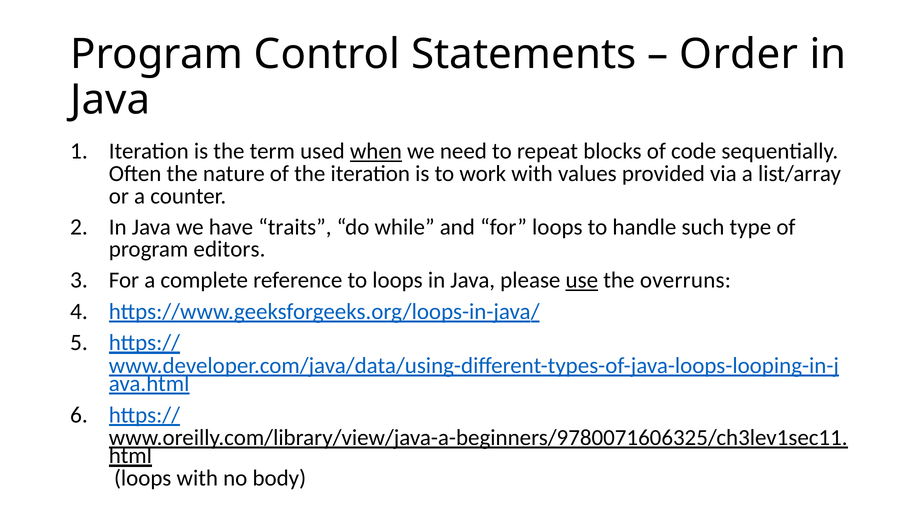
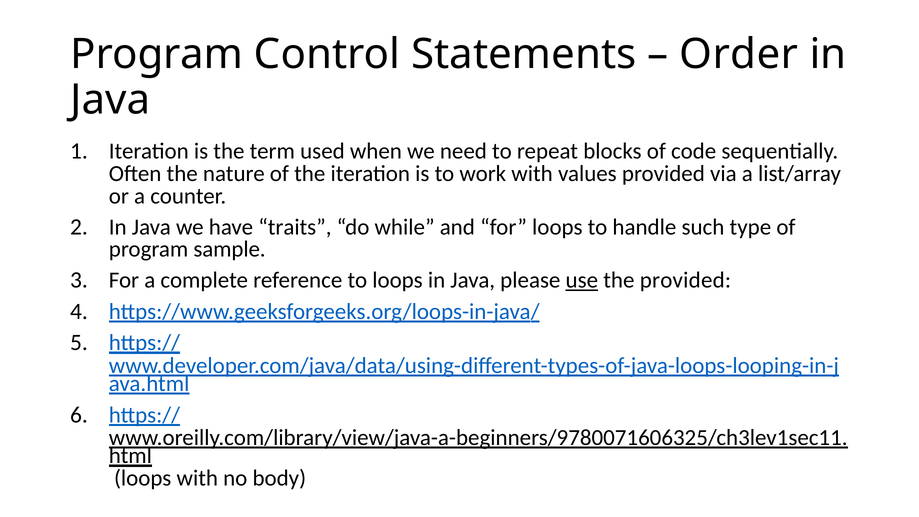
when underline: present -> none (376, 151)
editors: editors -> sample (230, 249)
the overruns: overruns -> provided (685, 280)
